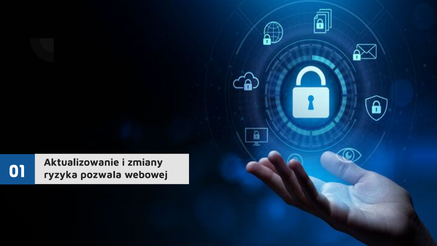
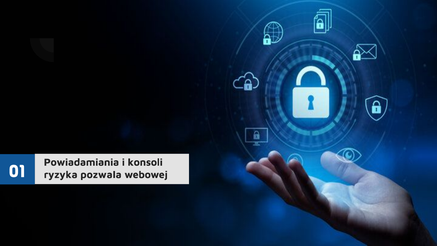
Aktualizowanie: Aktualizowanie -> Powiadamiania (81, 162)
zmiany: zmiany -> konsoli (145, 162)
